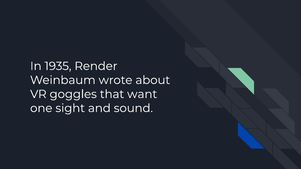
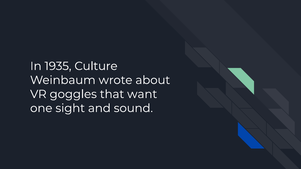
Render: Render -> Culture (96, 66)
